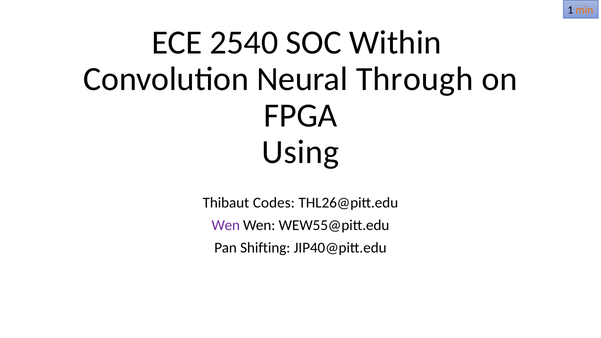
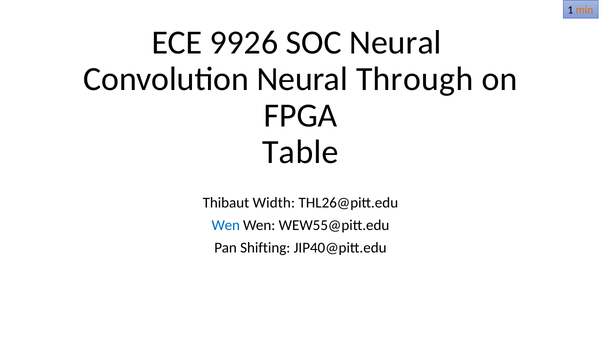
2540: 2540 -> 9926 (244, 43)
SOC Within: Within -> Neural (395, 43)
Using: Using -> Table (300, 152)
Codes: Codes -> Width (274, 203)
Wen colour: purple -> blue (226, 225)
